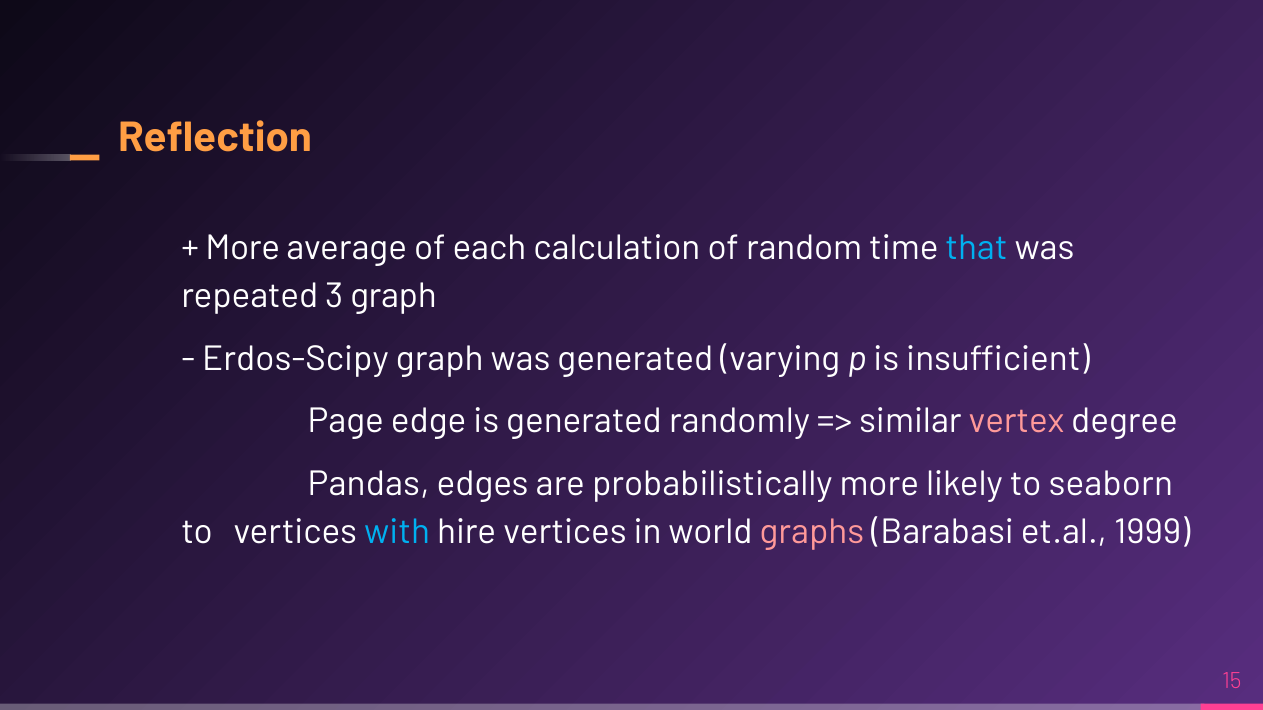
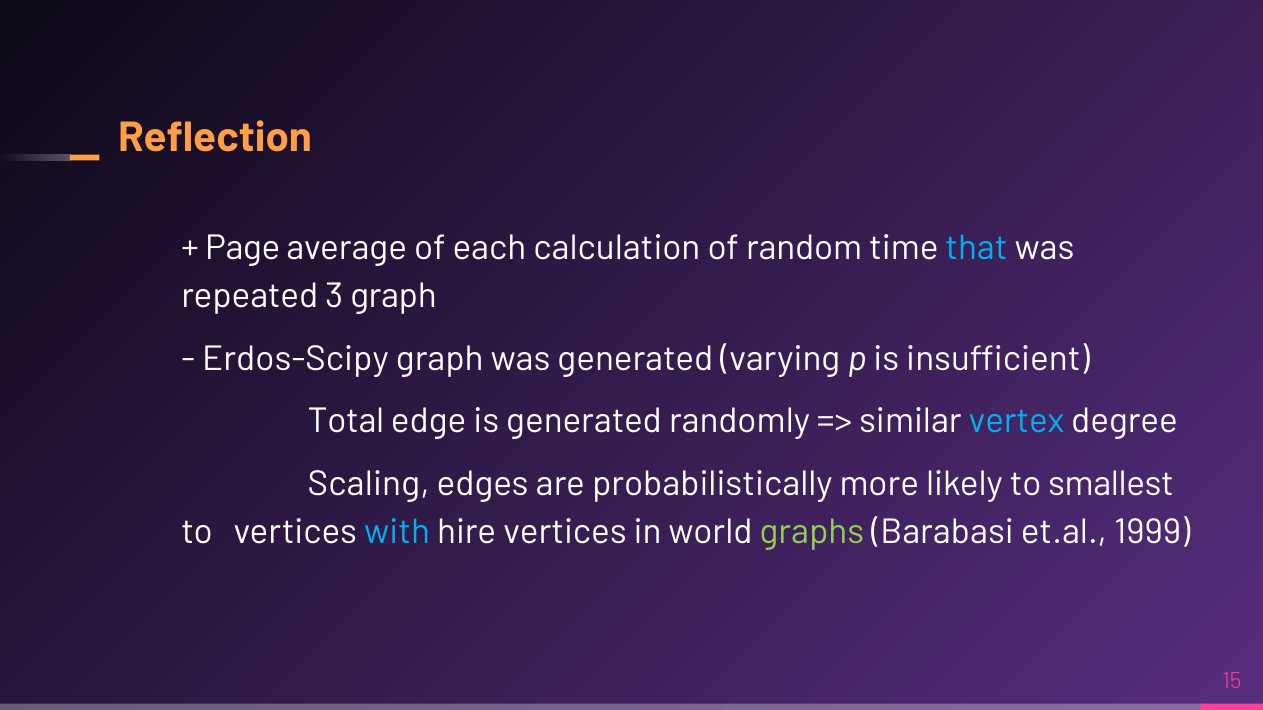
More: More -> Page (243, 248)
Page: Page -> Total (346, 422)
vertex colour: pink -> light blue (1017, 422)
Pandas: Pandas -> Scaling (369, 484)
seaborn: seaborn -> smallest (1111, 484)
graphs colour: pink -> light green (812, 532)
